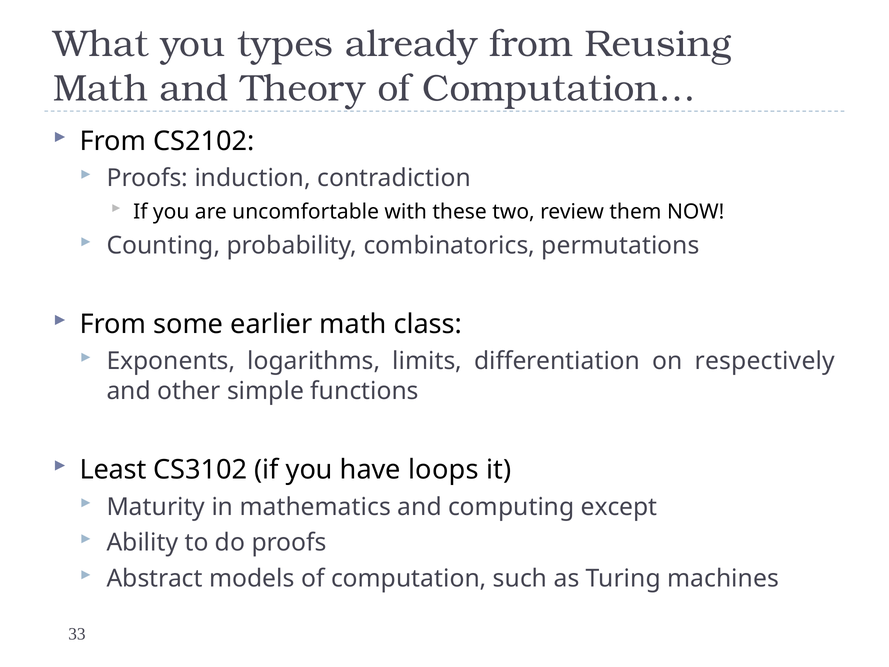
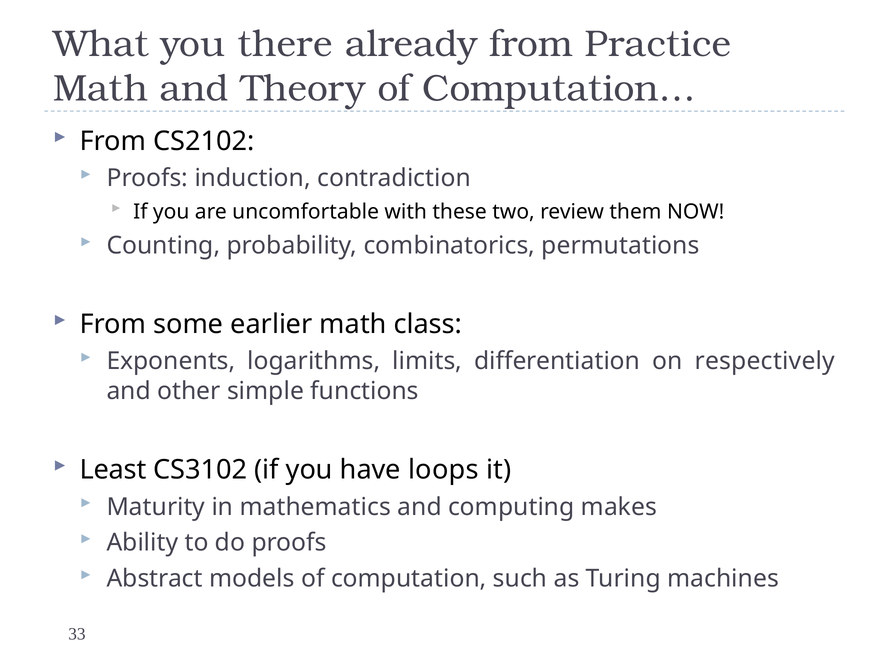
types: types -> there (285, 44)
Reusing: Reusing -> Practice (658, 44)
except: except -> makes (619, 507)
